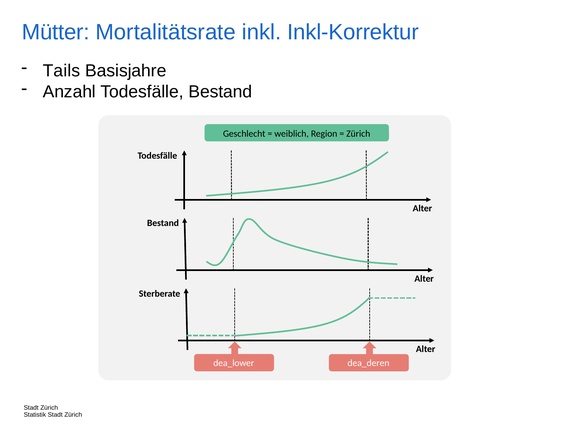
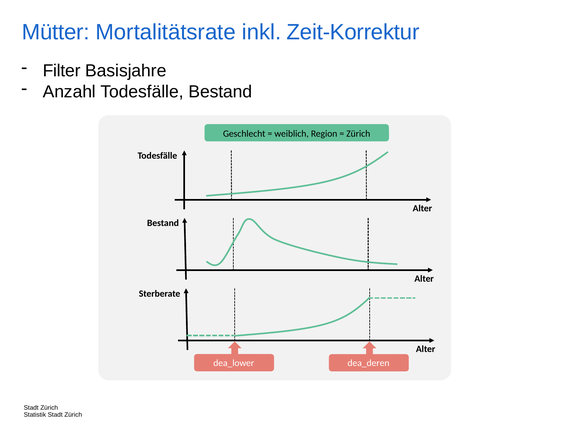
Inkl-Korrektur: Inkl-Korrektur -> Zeit-Korrektur (353, 32)
Tails: Tails -> Filter (62, 71)
